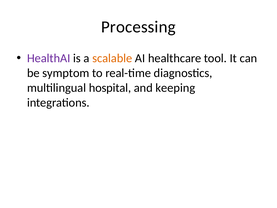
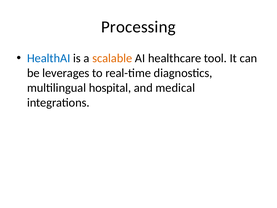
HealthAI colour: purple -> blue (49, 58)
symptom: symptom -> leverages (66, 73)
keeping: keeping -> medical (175, 88)
